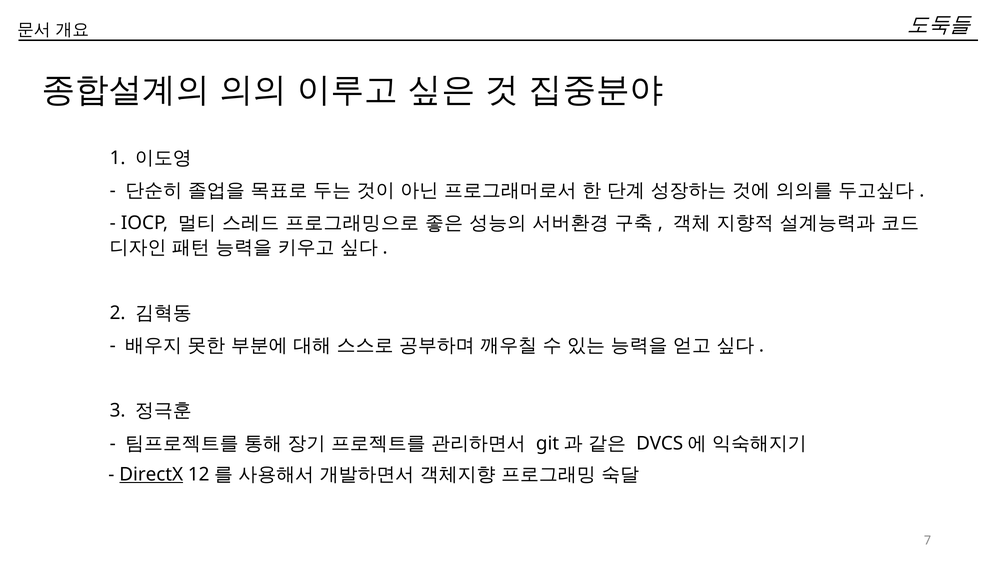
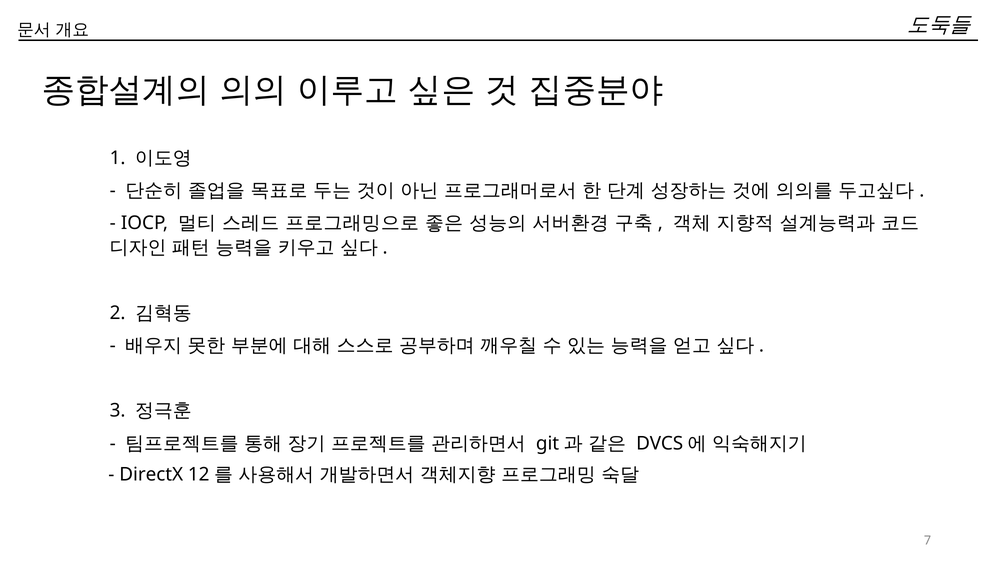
DirectX underline: present -> none (151, 474)
